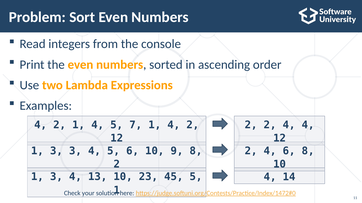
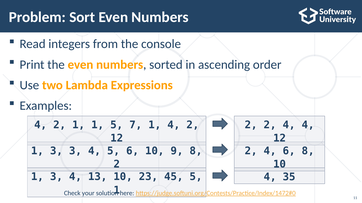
2 1 4: 4 -> 1 (98, 125)
14: 14 -> 35 (289, 177)
